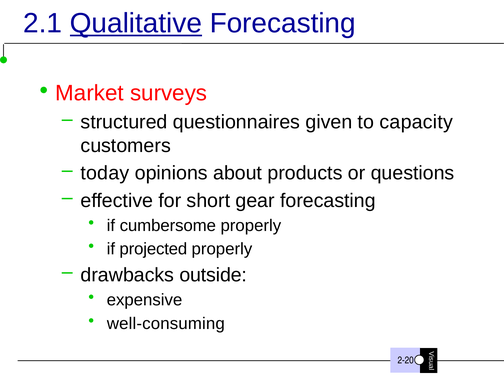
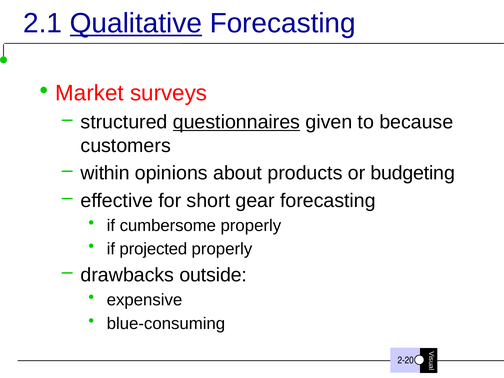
questionnaires underline: none -> present (237, 122)
capacity: capacity -> because (416, 122)
today: today -> within (105, 173)
questions: questions -> budgeting (413, 173)
well-consuming: well-consuming -> blue-consuming (166, 324)
